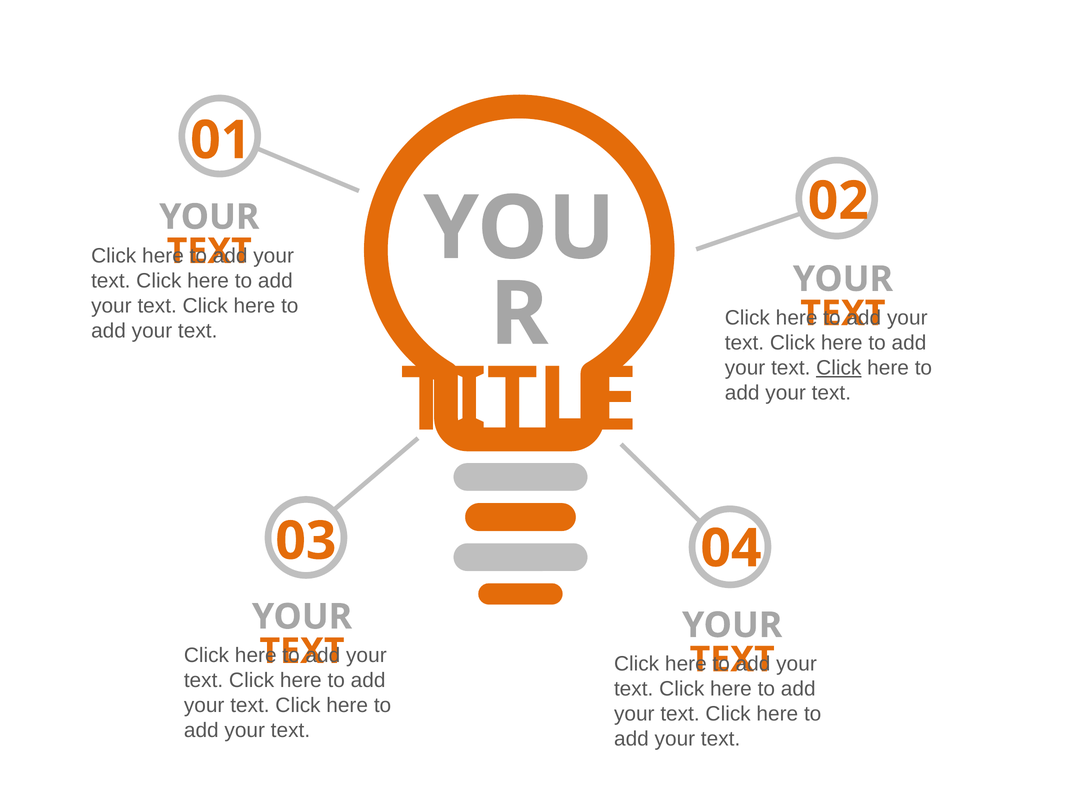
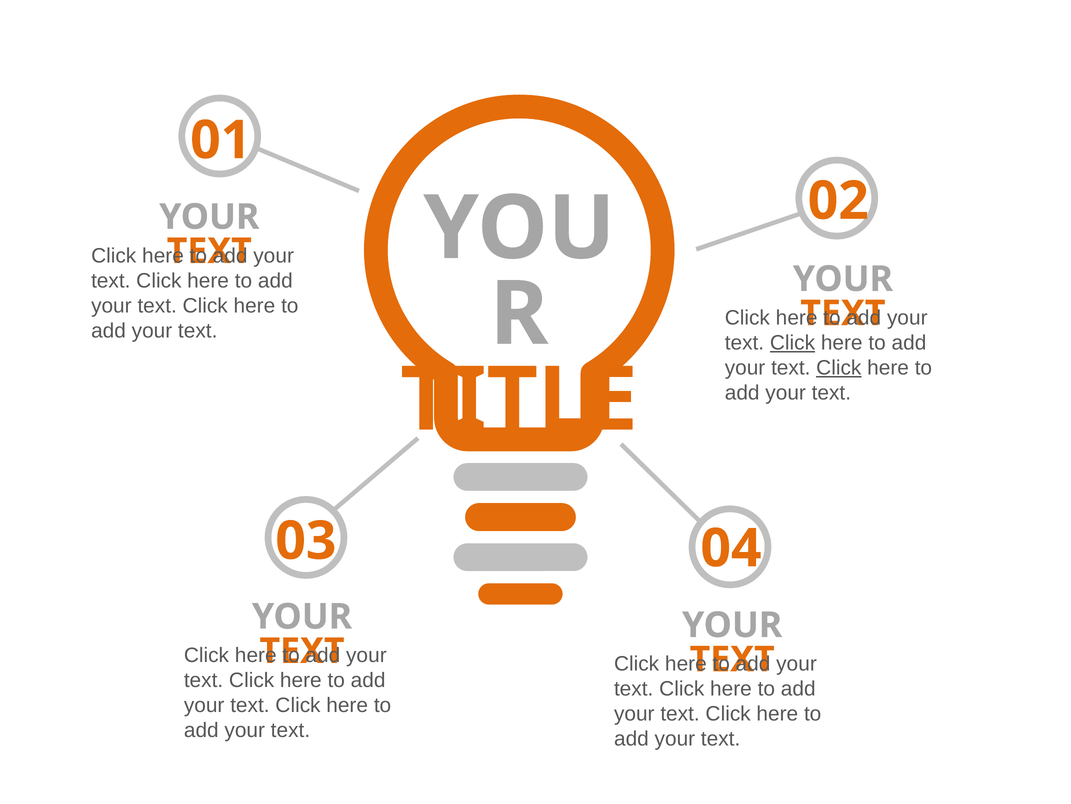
Click underline: none -> present (792, 342)
